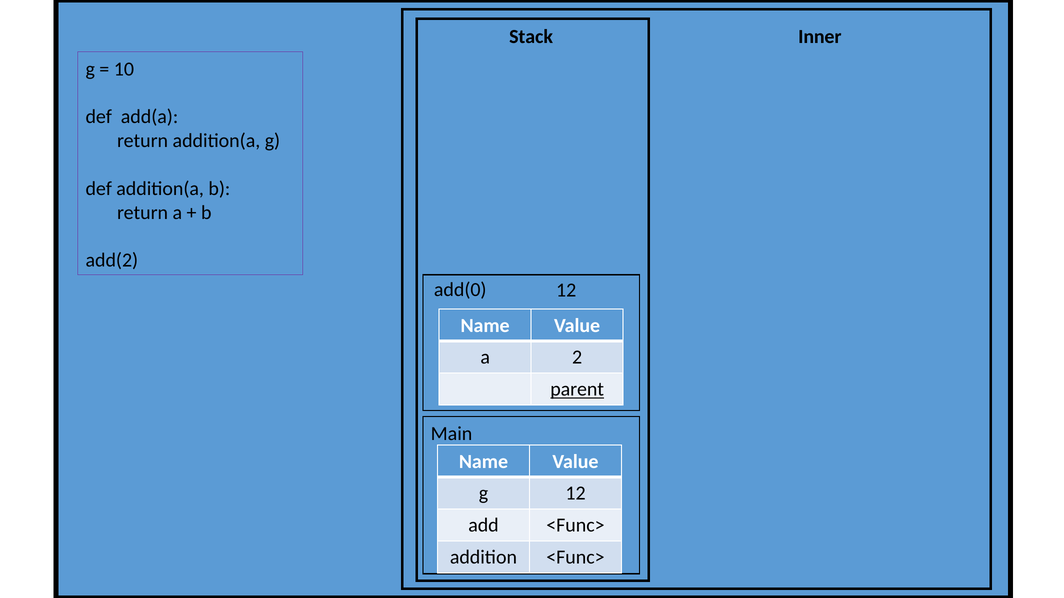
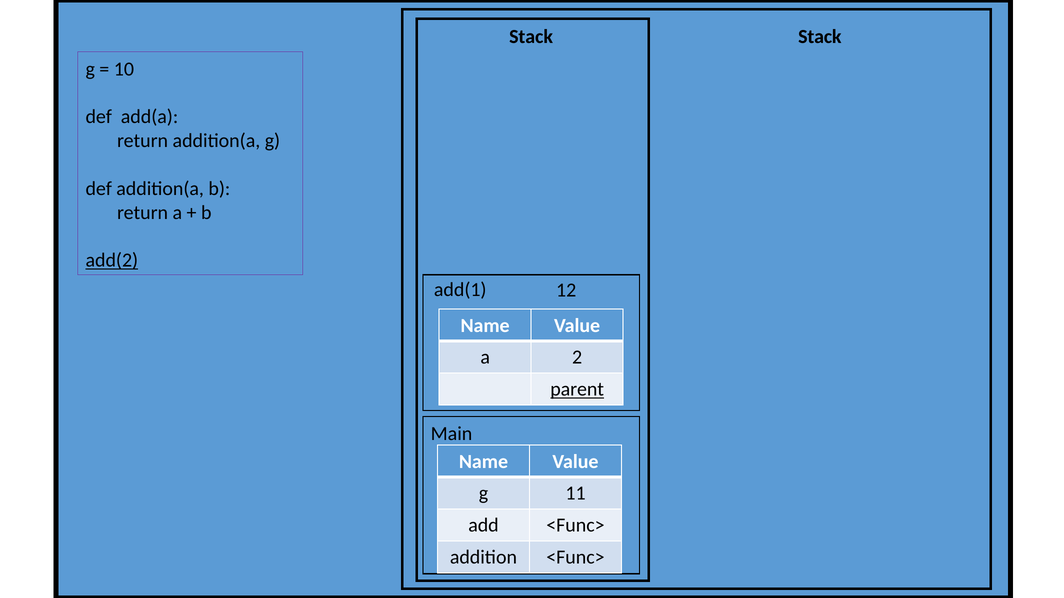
Inner: Inner -> Stack (820, 37)
add(2 underline: none -> present (112, 261)
add(0: add(0 -> add(1 (460, 290)
g 12: 12 -> 11 (576, 494)
